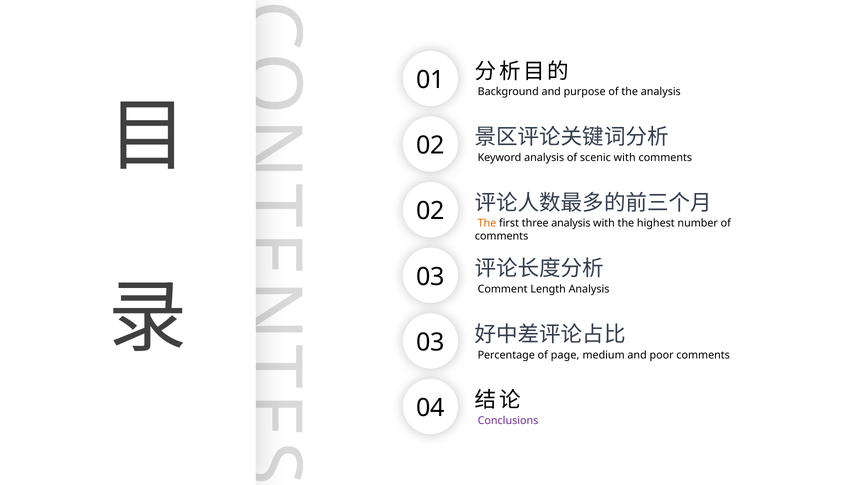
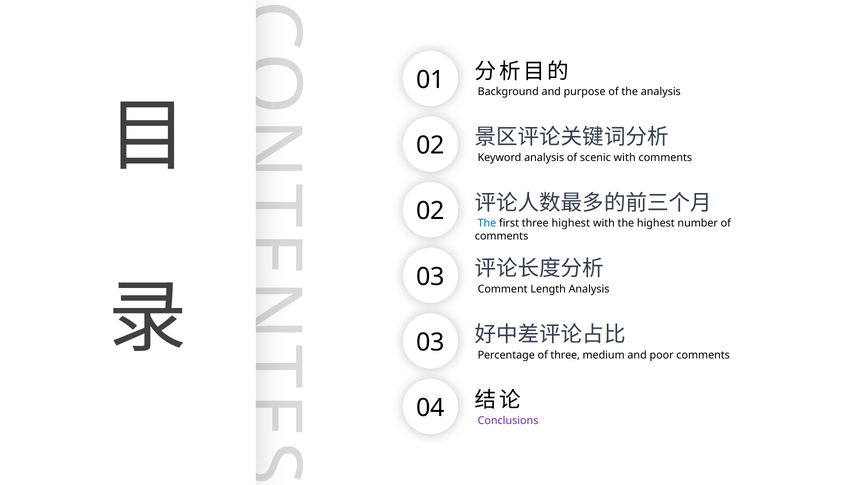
The colour: orange -> blue (487, 223)
three analysis: analysis -> highest (571, 223)
of page: page -> three (565, 354)
